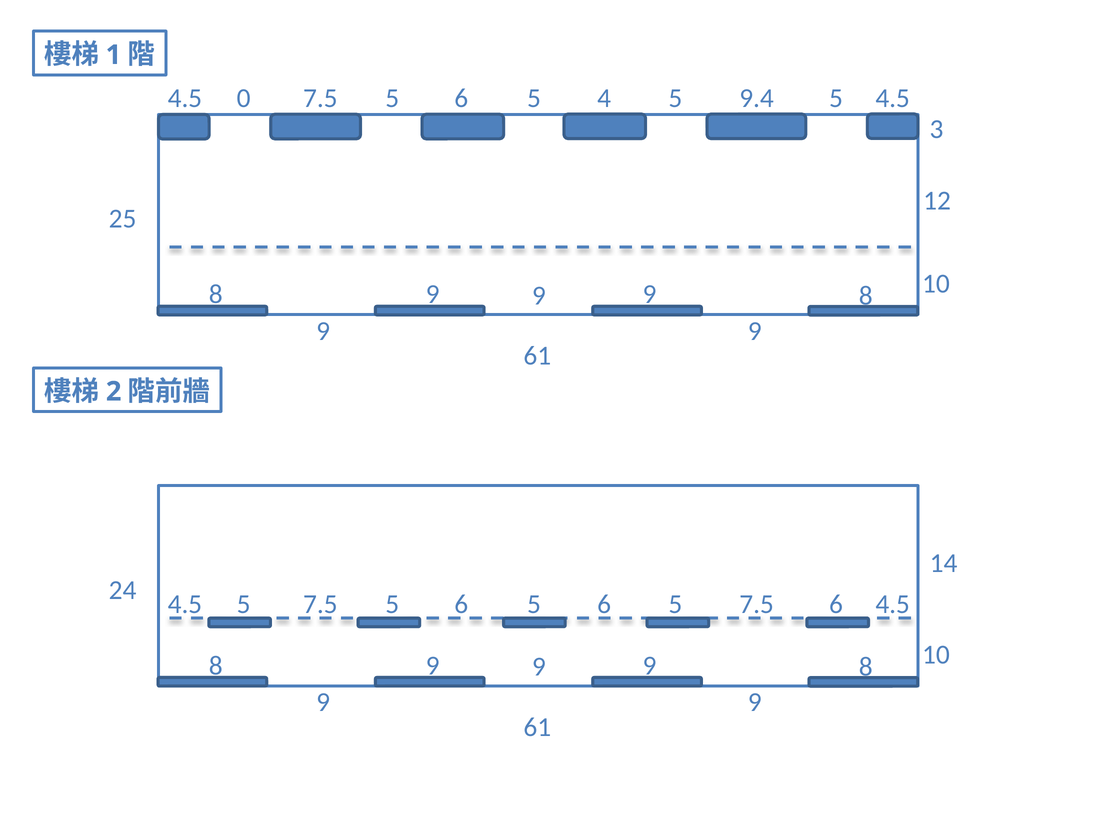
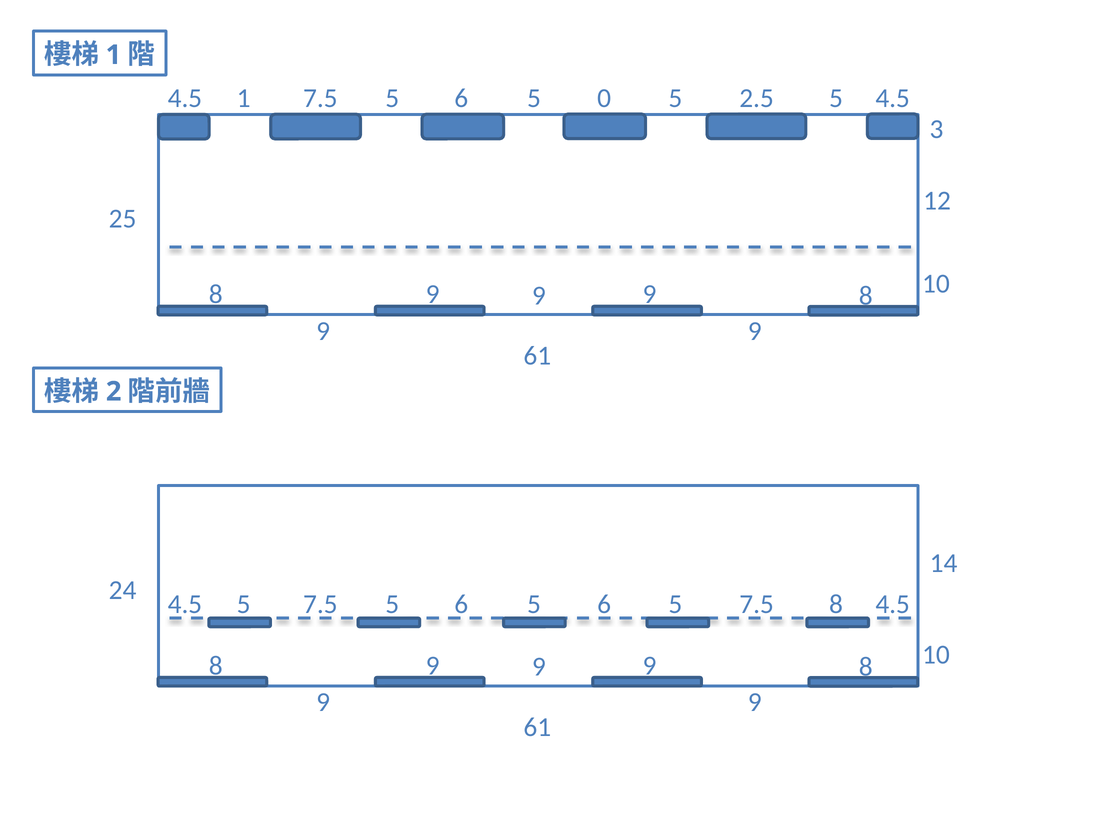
4.5 0: 0 -> 1 (244, 98)
4: 4 -> 0 (604, 98)
9.4: 9.4 -> 2.5 (757, 98)
7.5 6: 6 -> 8 (836, 604)
